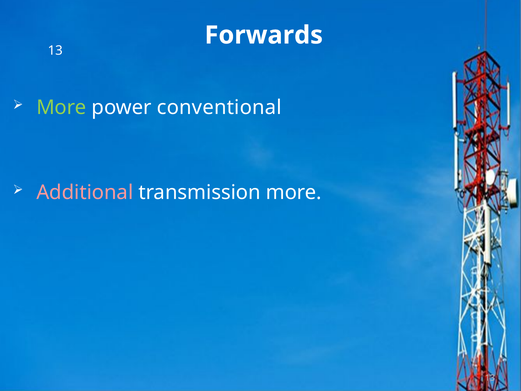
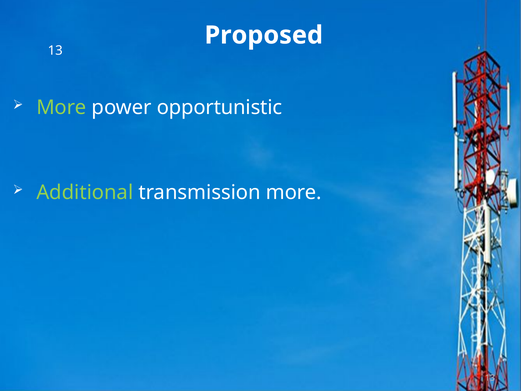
Forwards: Forwards -> Proposed (264, 35)
conventional: conventional -> opportunistic (219, 107)
Additional colour: pink -> light green (85, 192)
